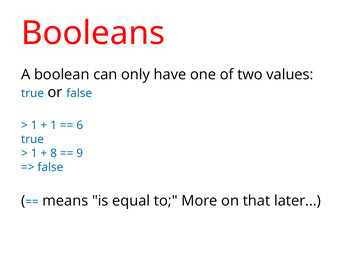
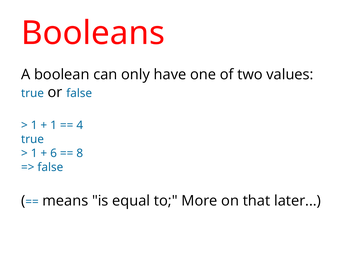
6: 6 -> 4 (80, 125)
8: 8 -> 6 (54, 154)
9: 9 -> 8 (80, 154)
